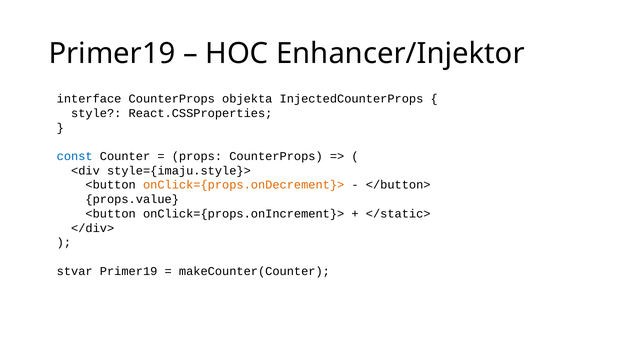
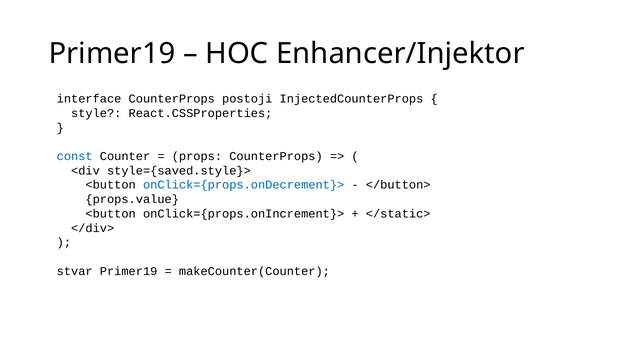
objekta: objekta -> postoji (247, 99)
style={imaju.style}>: style={imaju.style}> -> style={saved.style}> (179, 171)
onClick={props.onDecrement}> colour: orange -> blue (244, 185)
